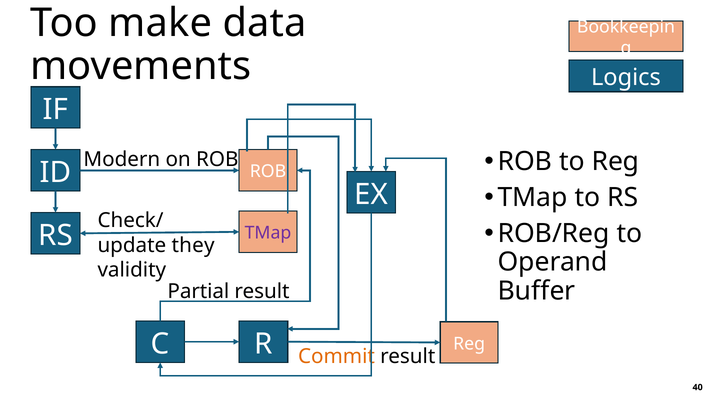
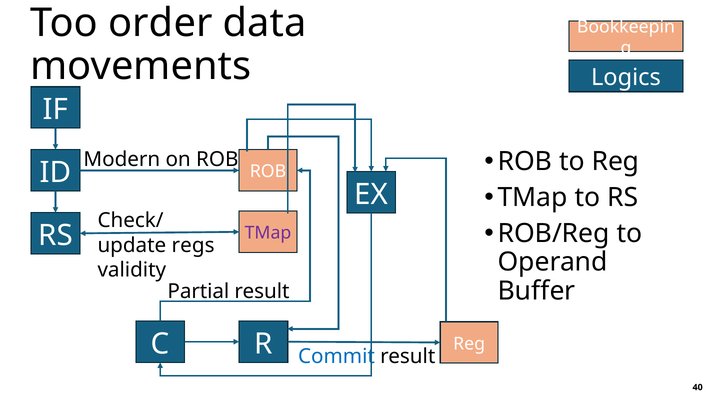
make: make -> order (160, 23)
they: they -> regs (193, 246)
Commit colour: orange -> blue (336, 357)
